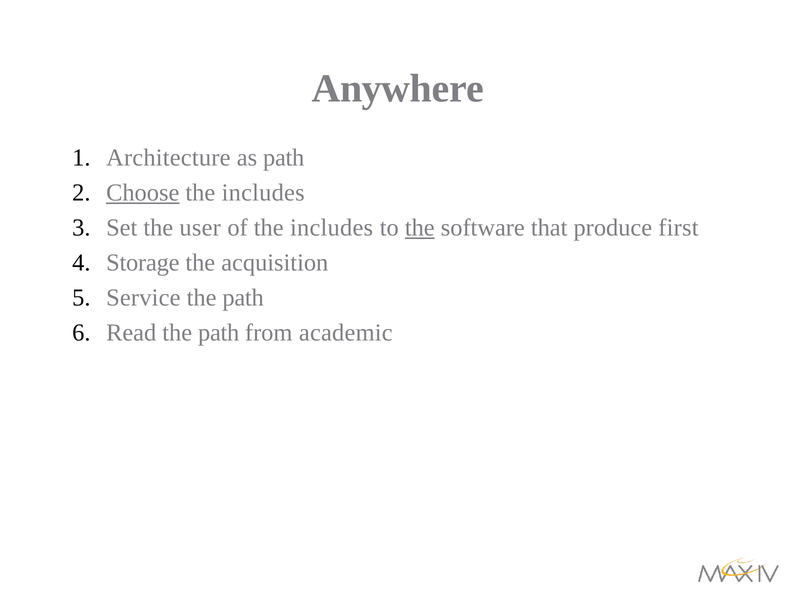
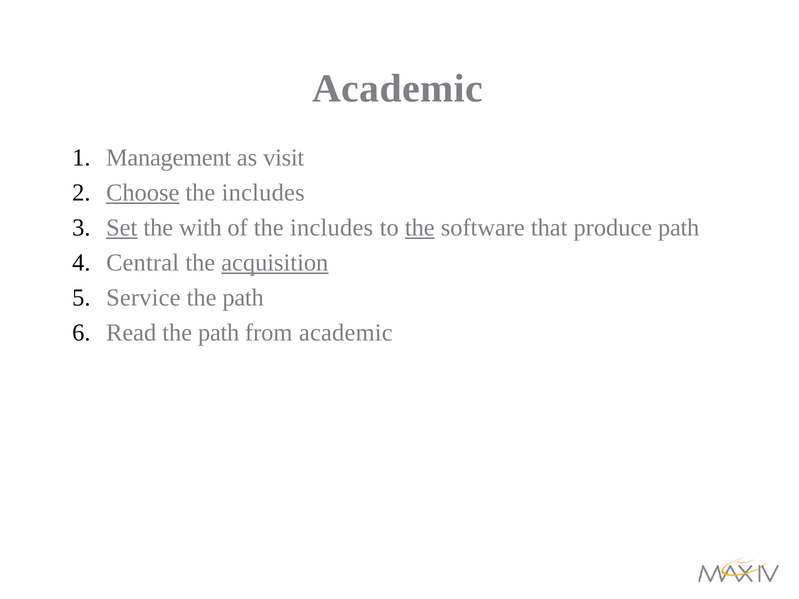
Anywhere: Anywhere -> Academic (398, 89)
Architecture: Architecture -> Management (169, 158)
as path: path -> visit (284, 158)
Set underline: none -> present (122, 228)
user: user -> with (200, 228)
produce first: first -> path (679, 228)
Storage: Storage -> Central (143, 263)
acquisition underline: none -> present (275, 263)
